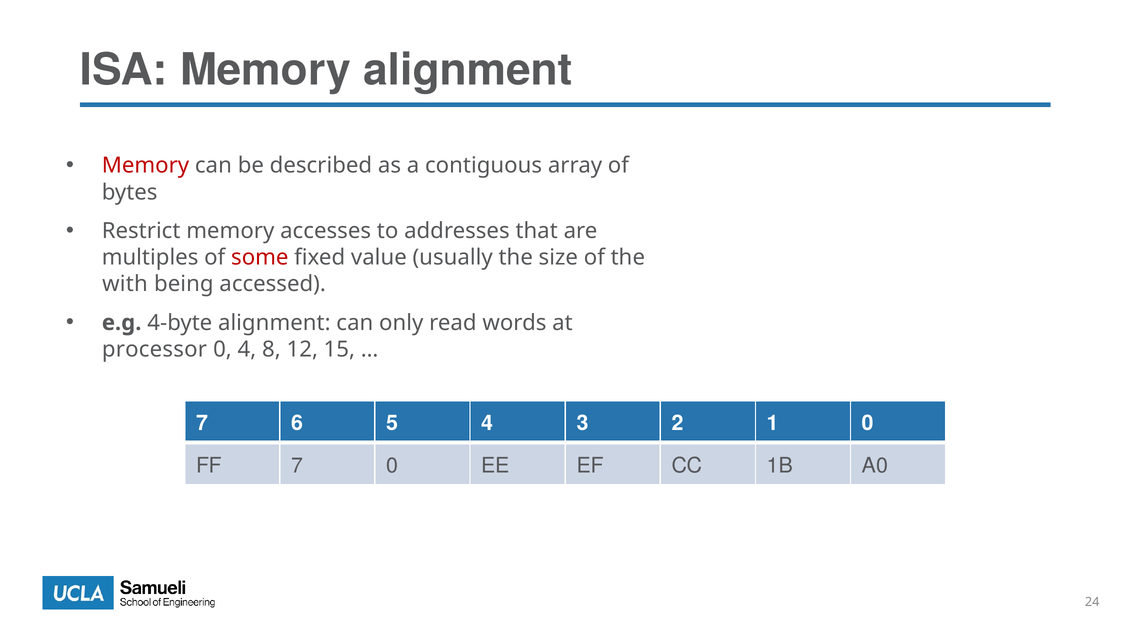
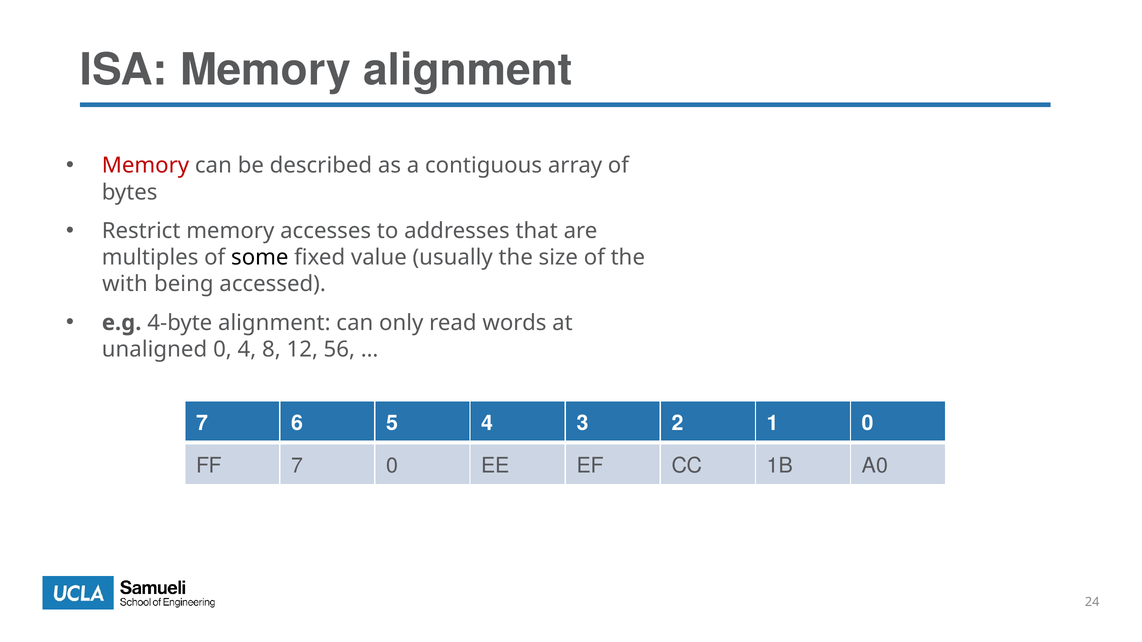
some colour: red -> black (260, 258)
processor: processor -> unaligned (155, 350)
15: 15 -> 56 (339, 350)
